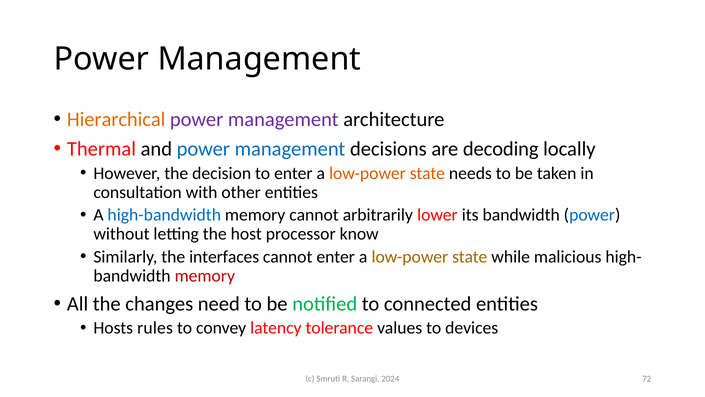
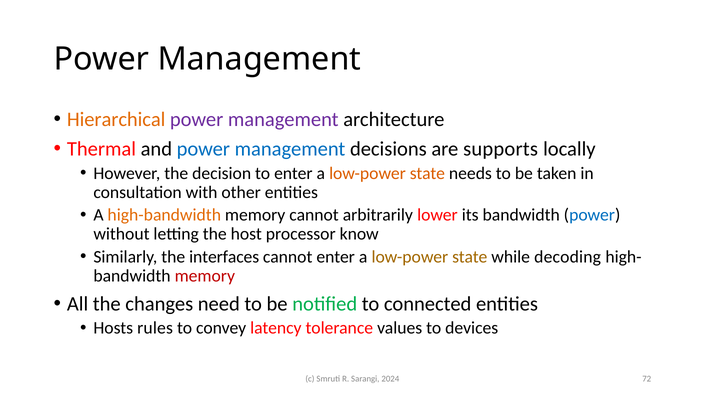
decoding: decoding -> supports (501, 149)
high-bandwidth colour: blue -> orange (164, 215)
malicious: malicious -> decoding (568, 256)
